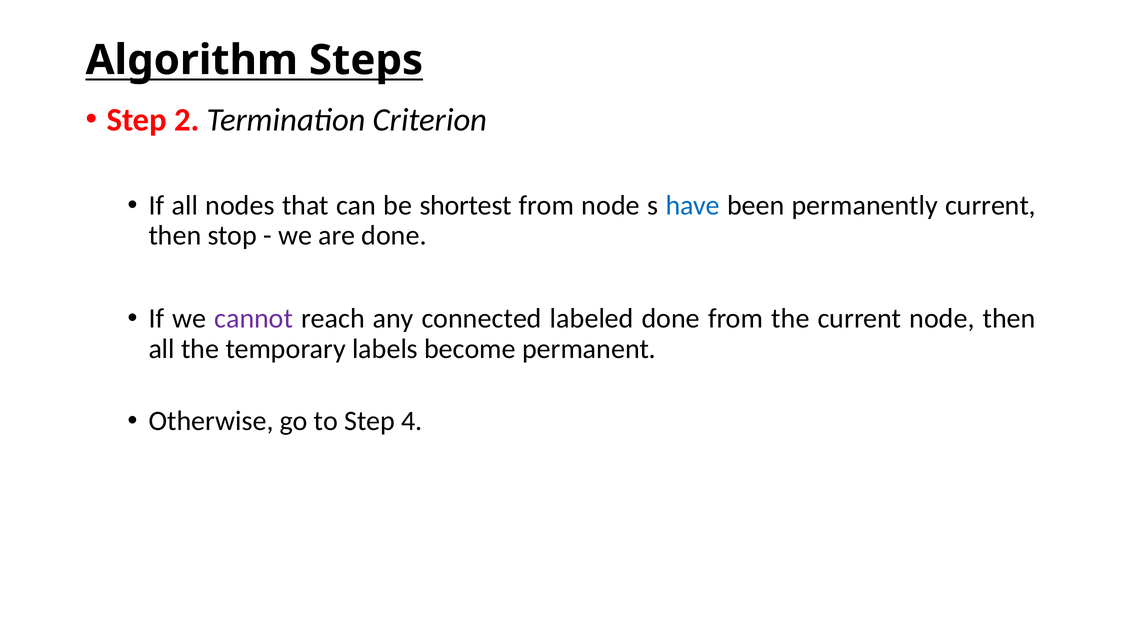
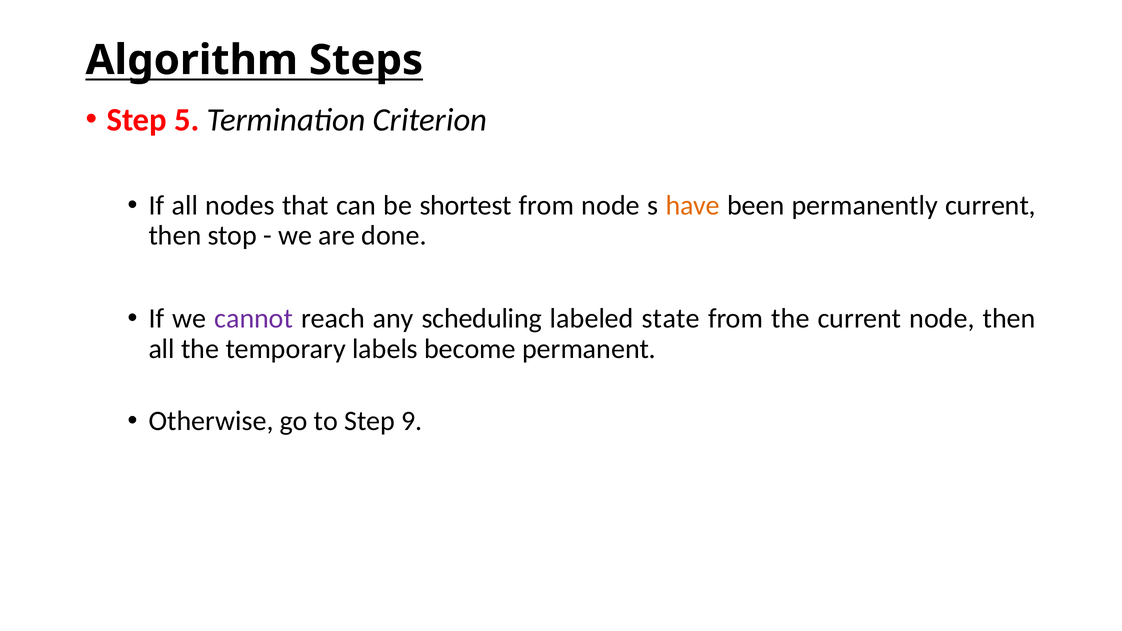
2: 2 -> 5 (187, 120)
have colour: blue -> orange (693, 205)
connected: connected -> scheduling (482, 319)
labeled done: done -> state (671, 319)
4: 4 -> 9 (412, 421)
